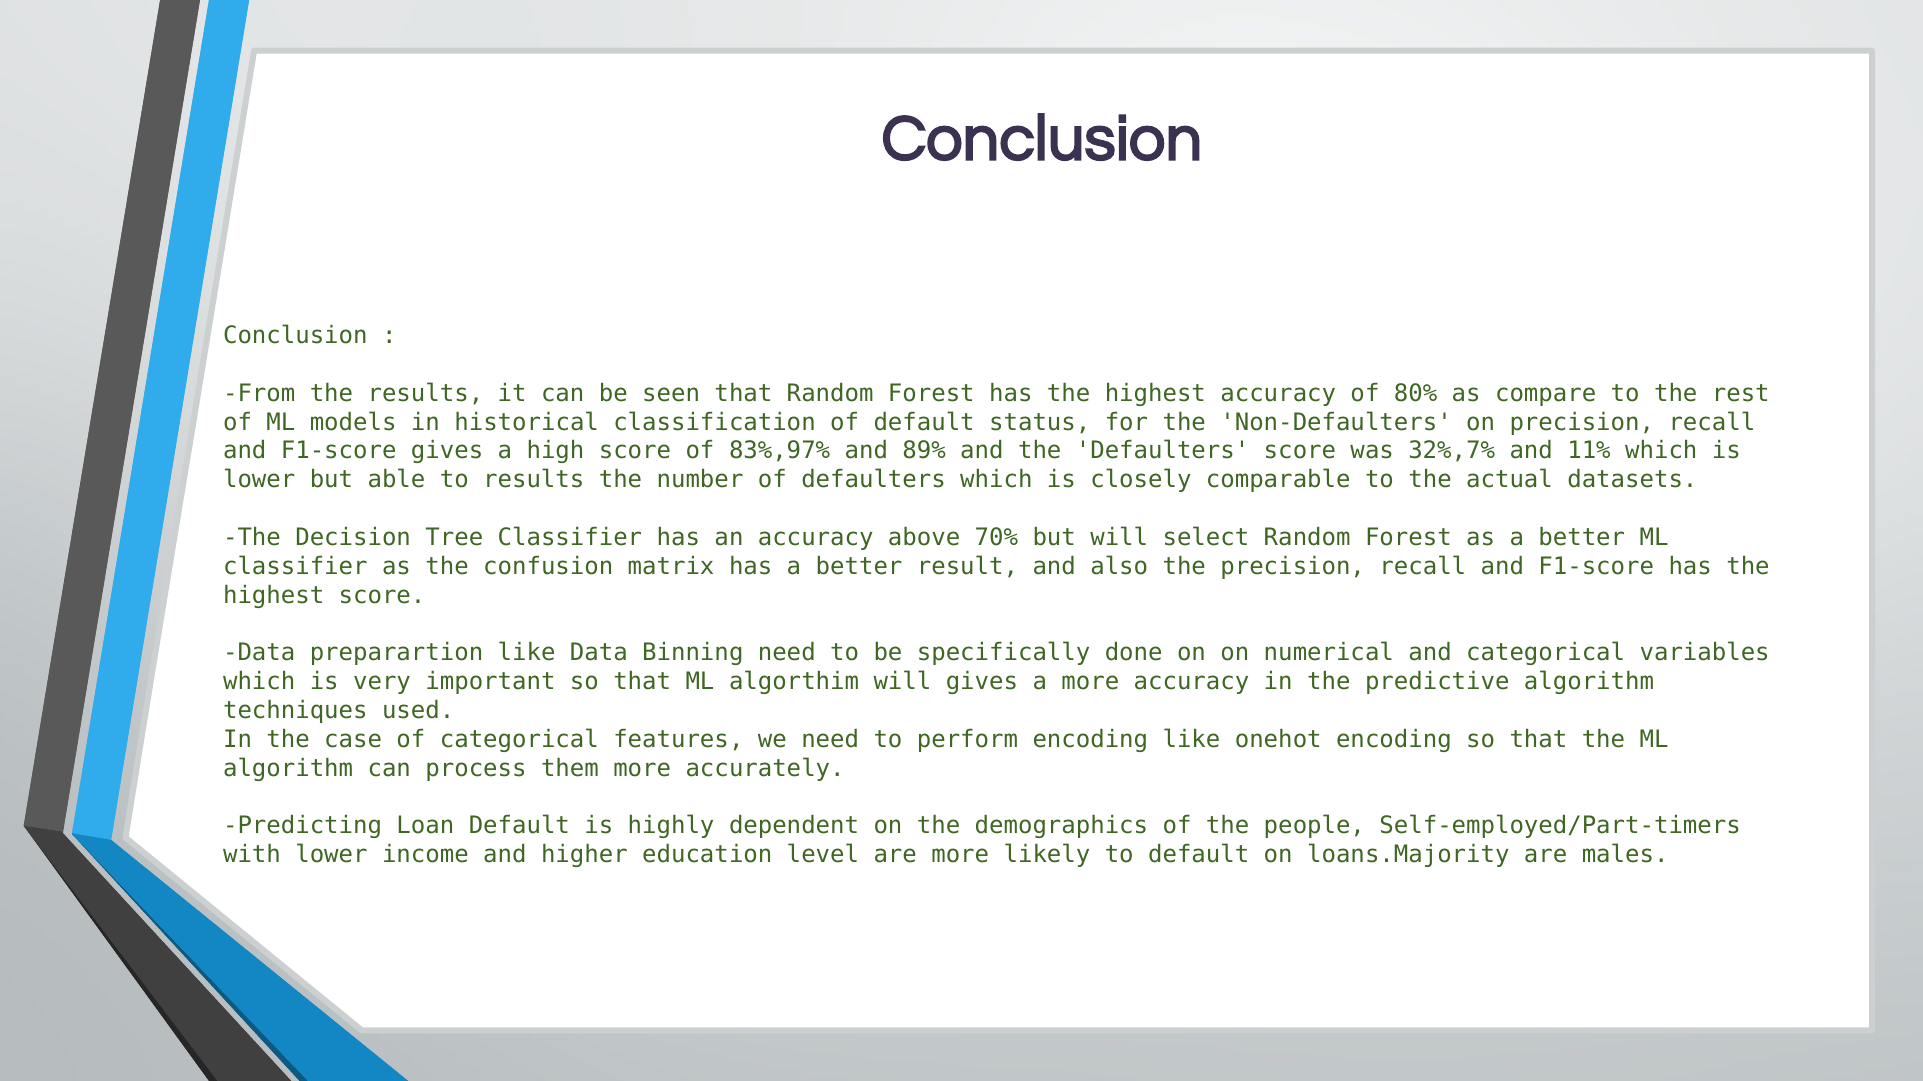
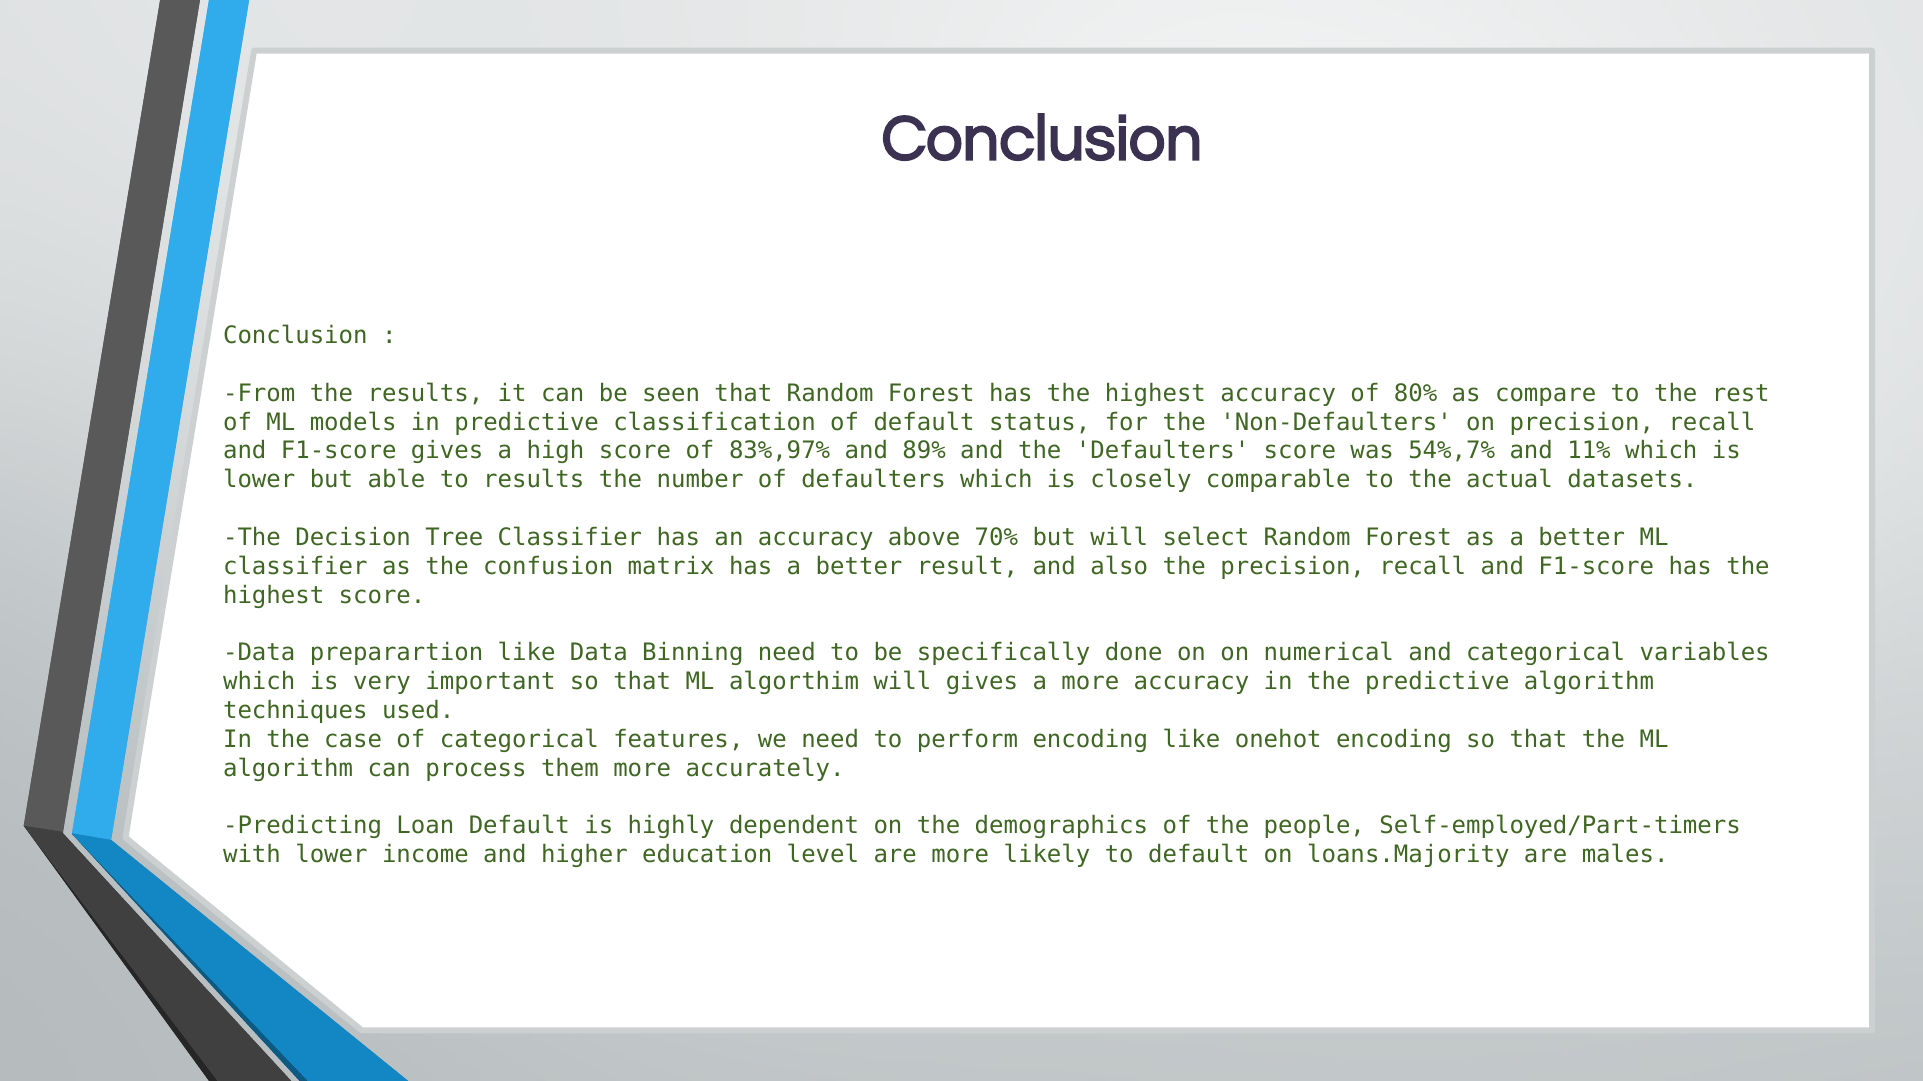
in historical: historical -> predictive (527, 422)
32%,7%: 32%,7% -> 54%,7% (1452, 451)
